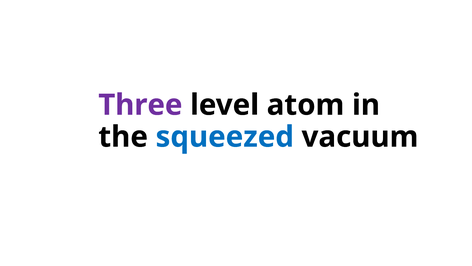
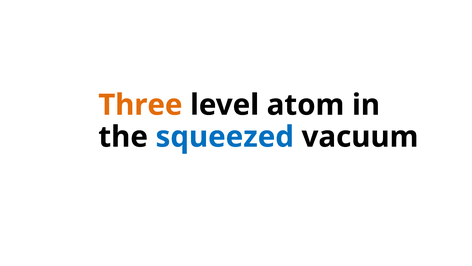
Three colour: purple -> orange (140, 105)
